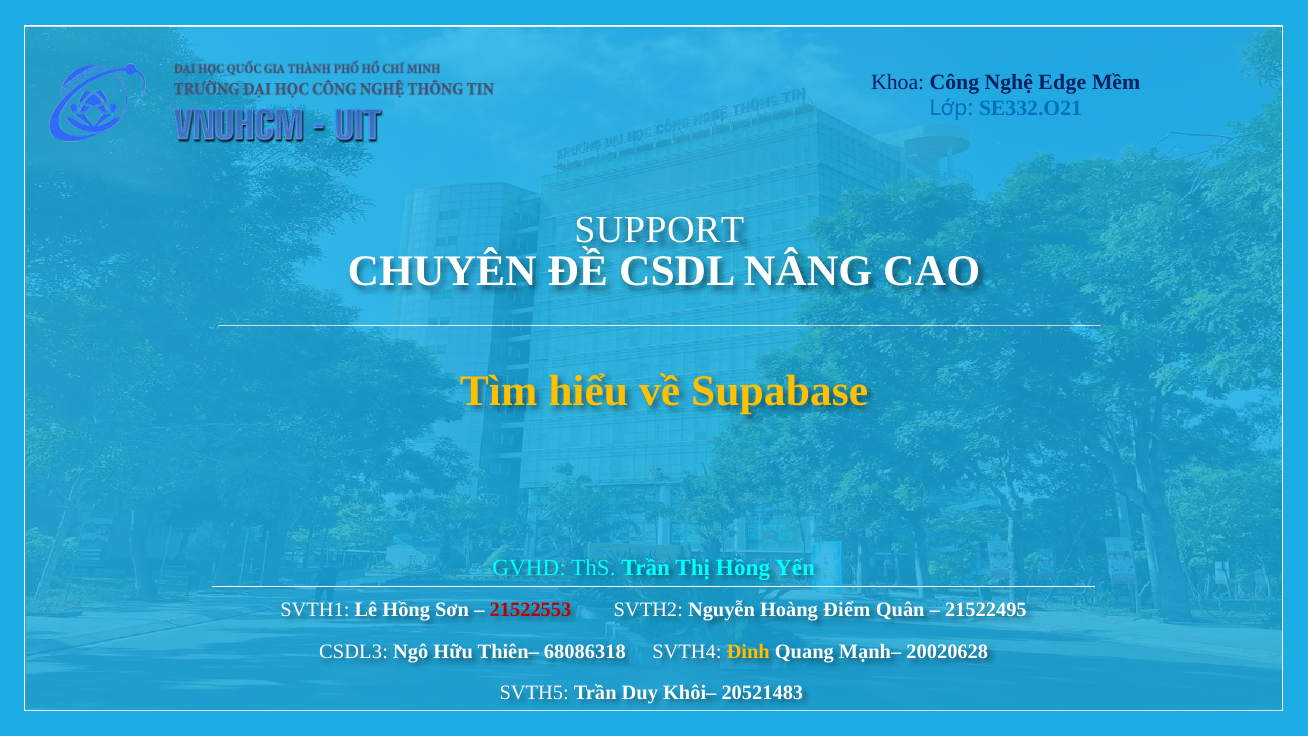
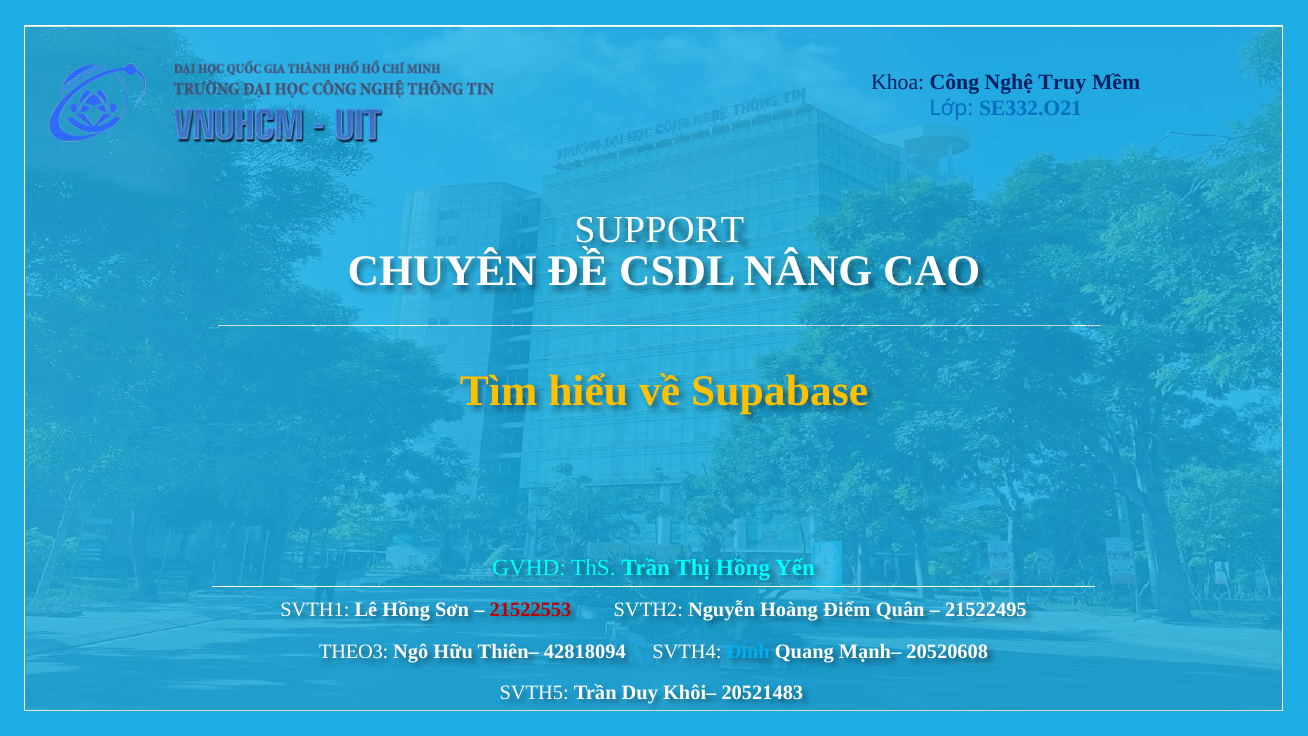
Edge: Edge -> Truy (1062, 82)
CSDL3: CSDL3 -> THEO3 (354, 651)
68086318: 68086318 -> 42818094 (585, 651)
Đinh colour: yellow -> light blue (748, 651)
20020628: 20020628 -> 20520608 (947, 651)
